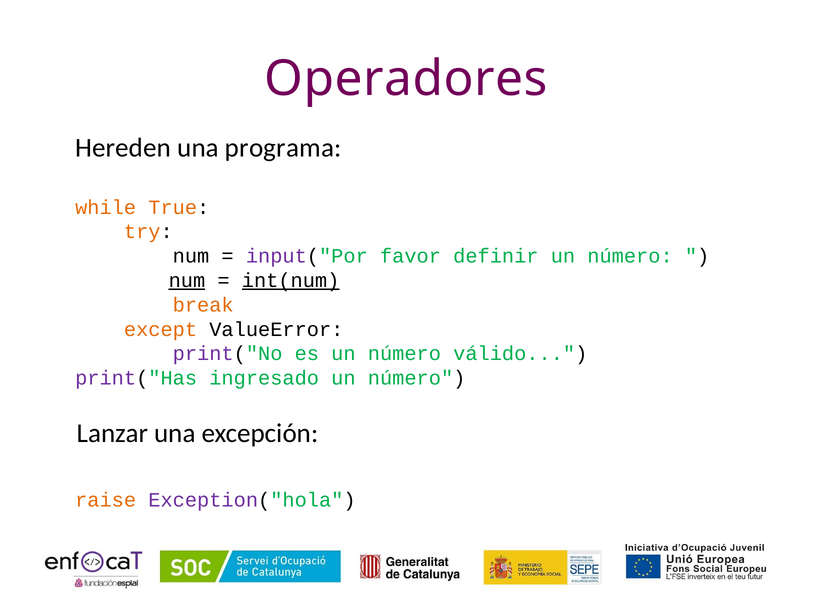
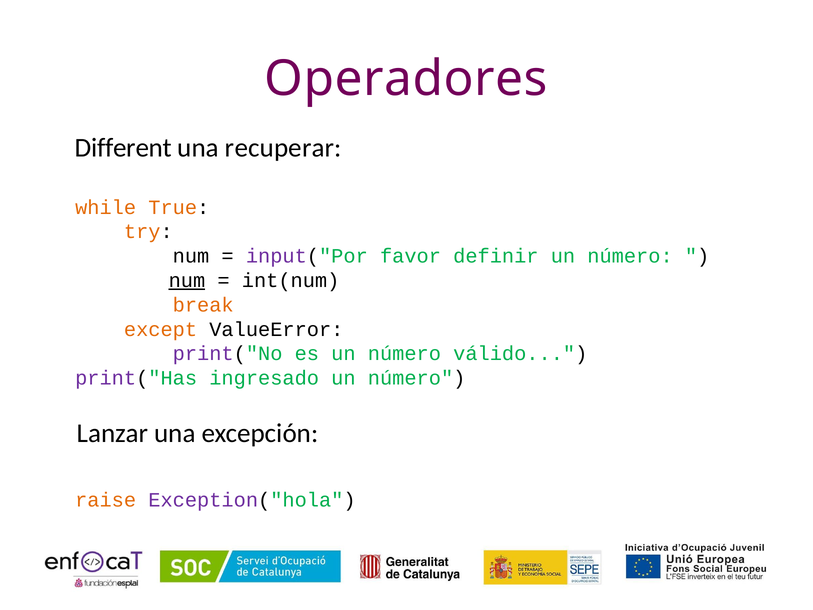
Hereden: Hereden -> Different (123, 148)
programa: programa -> recuperar (283, 148)
int(num underline: present -> none (291, 280)
